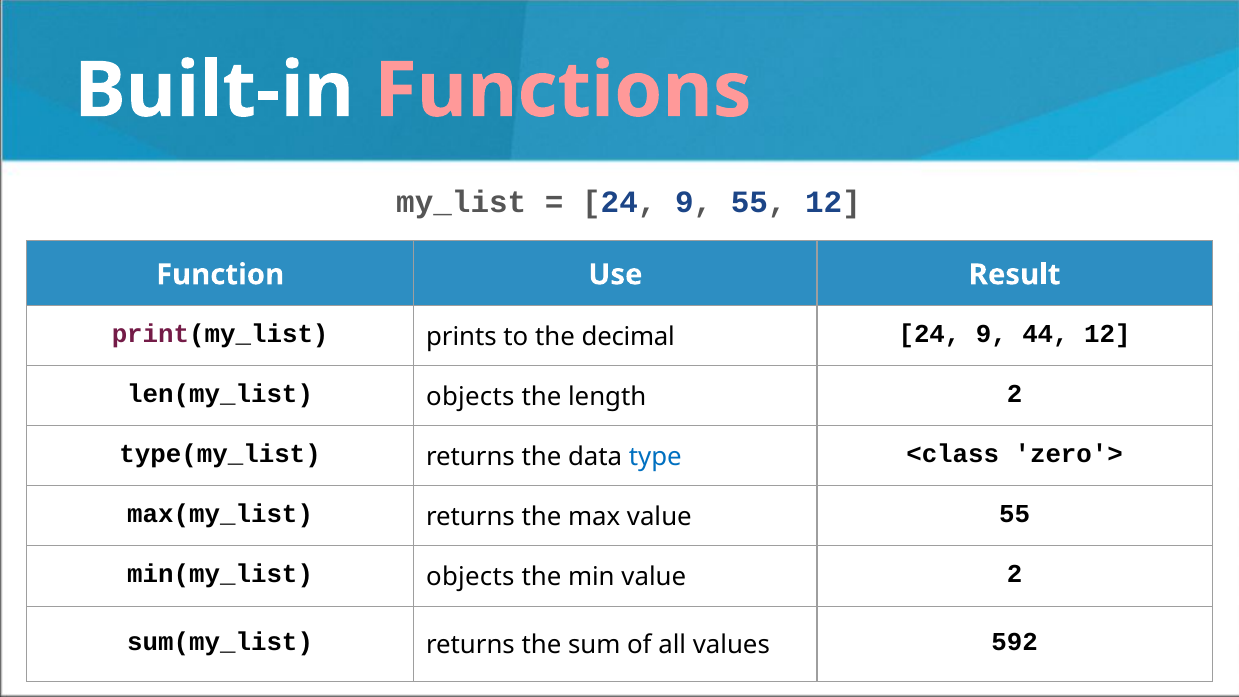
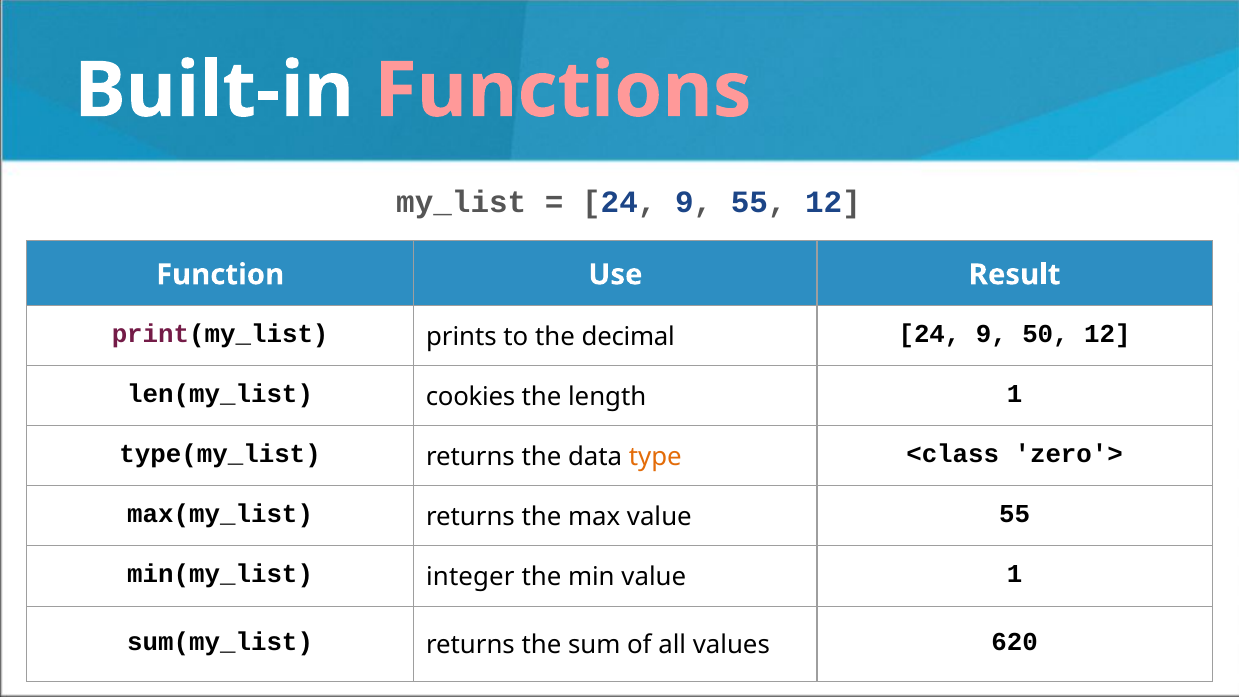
44: 44 -> 50 (1045, 334)
objects: objects -> cookies (471, 397)
length 2: 2 -> 1 (1015, 394)
type colour: blue -> orange (655, 457)
objects: objects -> integer (470, 577)
value 2: 2 -> 1 (1015, 574)
592: 592 -> 620 (1015, 642)
